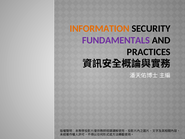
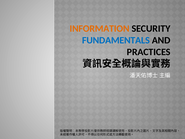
FUNDAMENTALS colour: purple -> blue (116, 40)
